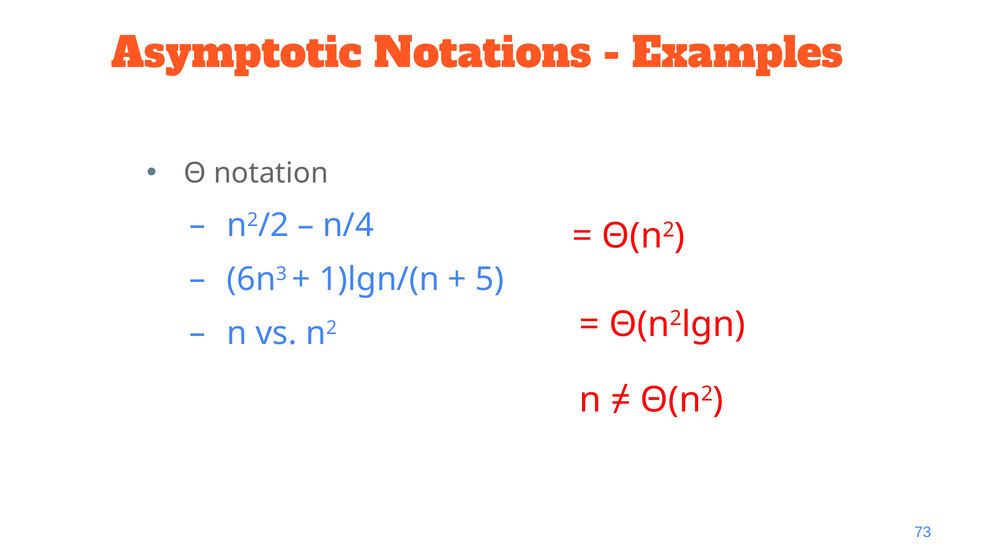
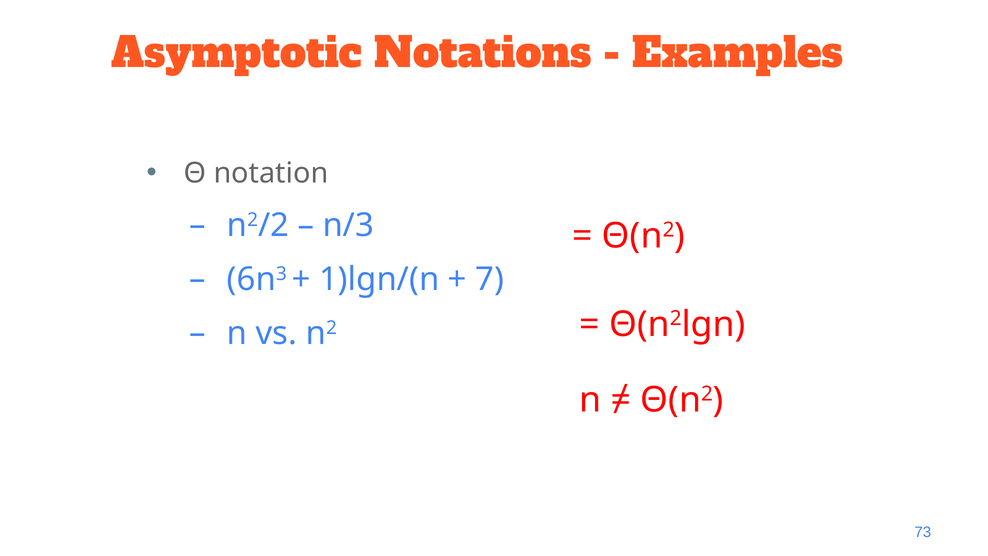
n/4: n/4 -> n/3 (348, 225)
5: 5 -> 7 (490, 279)
